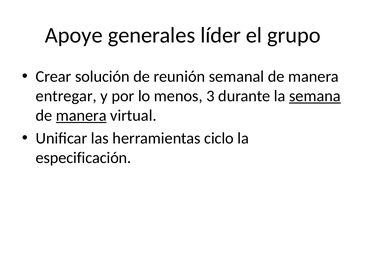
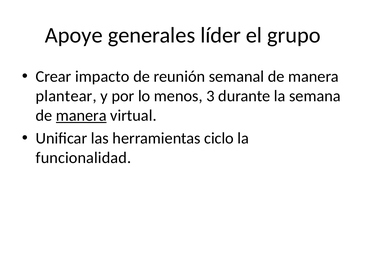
solución: solución -> impacto (102, 77)
entregar: entregar -> plantear (66, 96)
semana underline: present -> none (315, 96)
especificación: especificación -> funcionalidad (83, 158)
